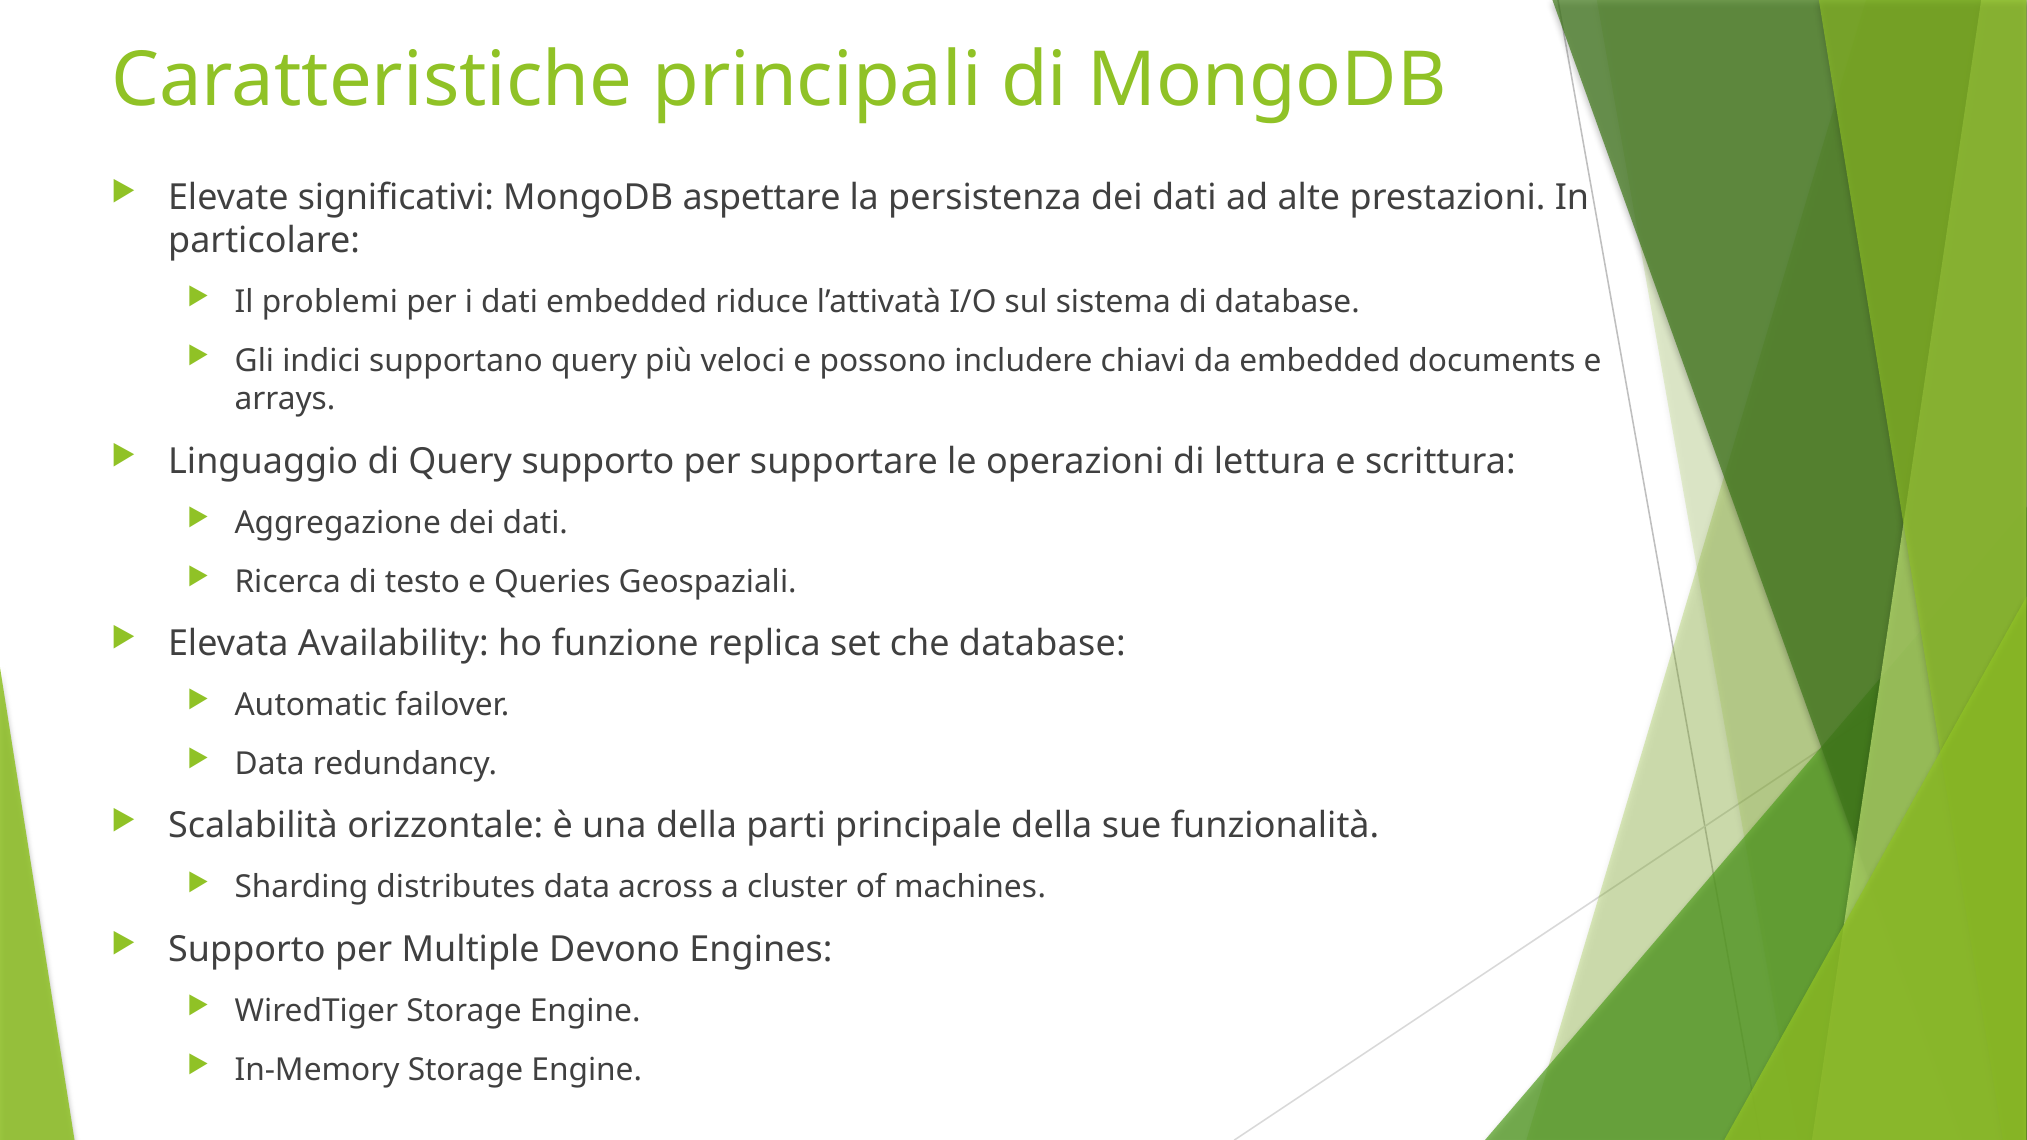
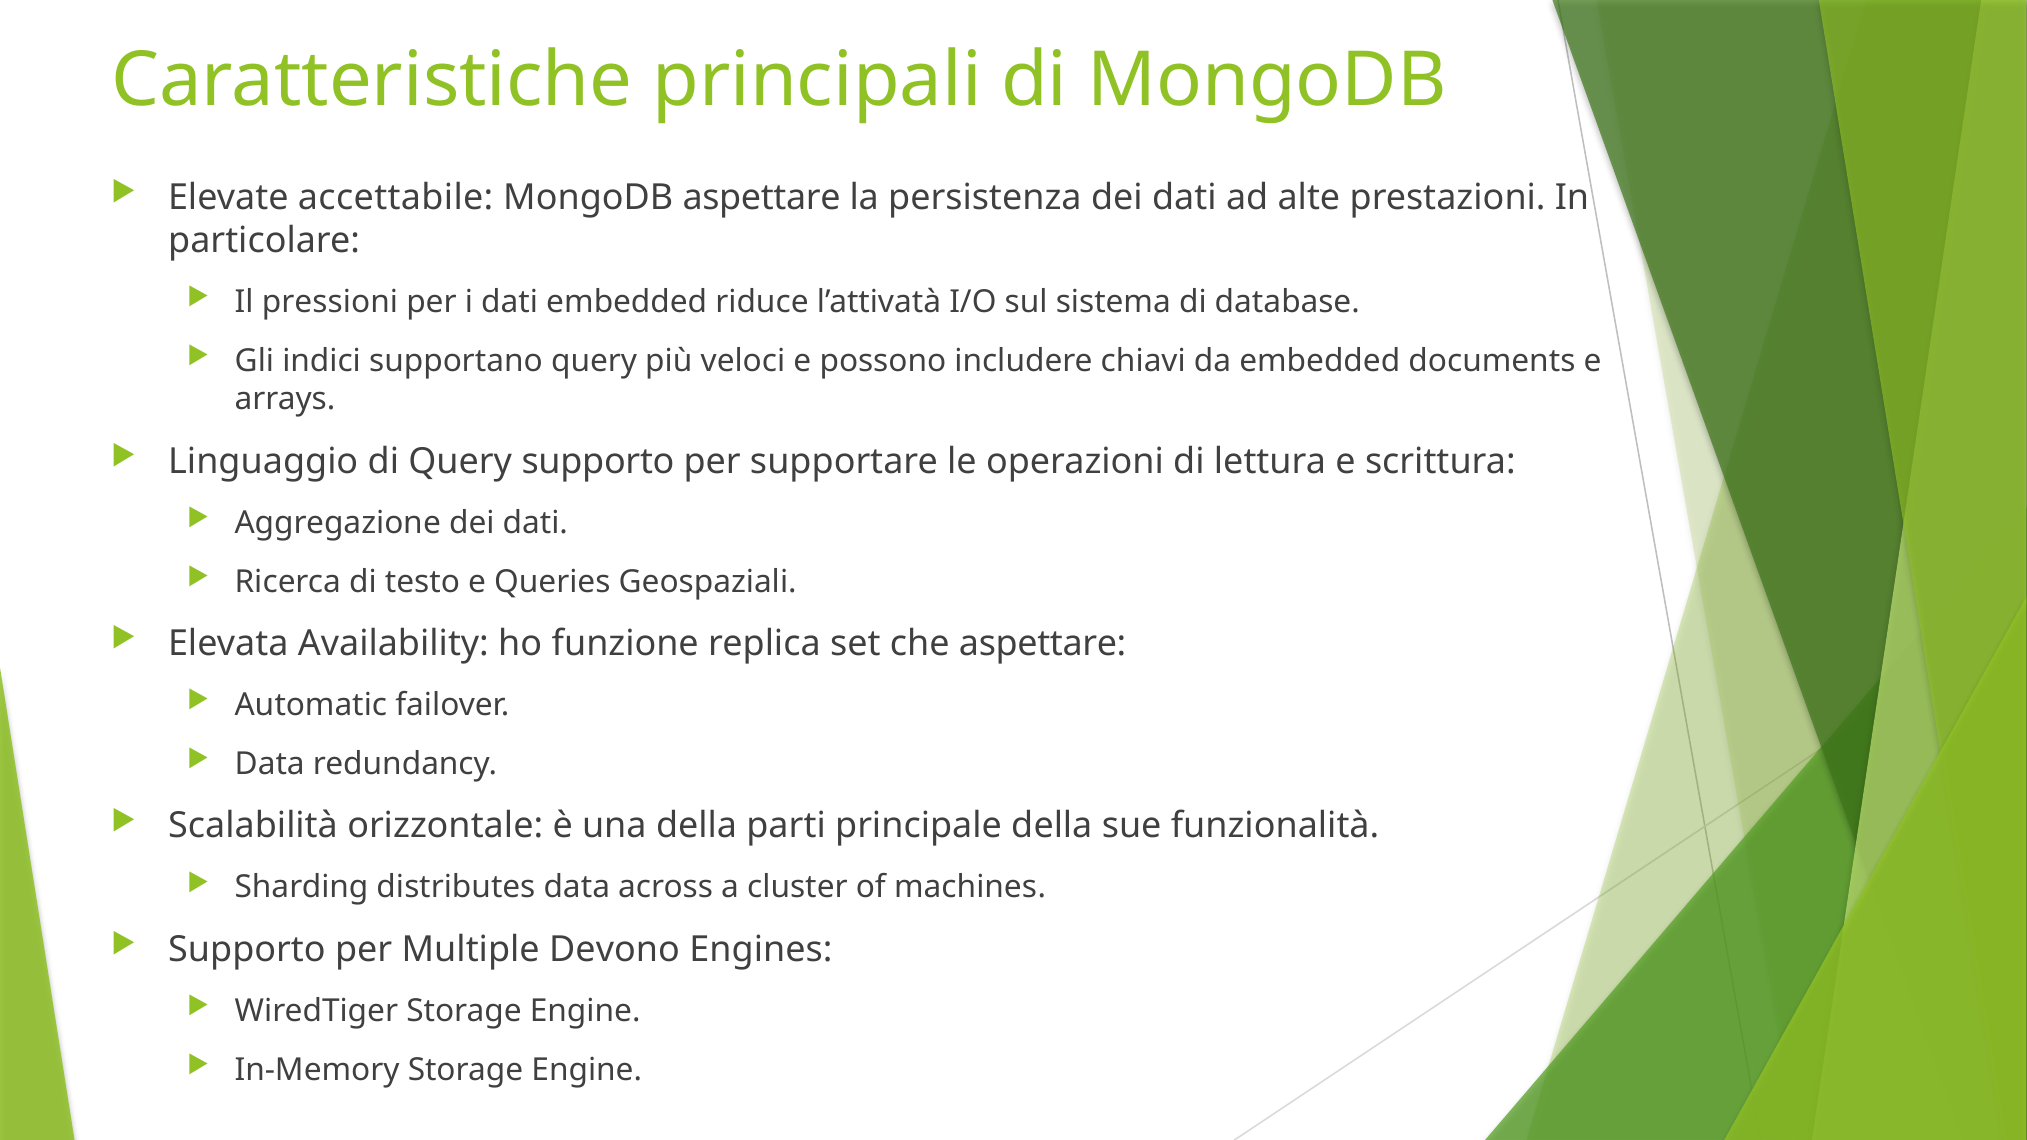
significativi: significativi -> accettabile (396, 198)
problemi: problemi -> pressioni (330, 302)
che database: database -> aspettare (1043, 644)
